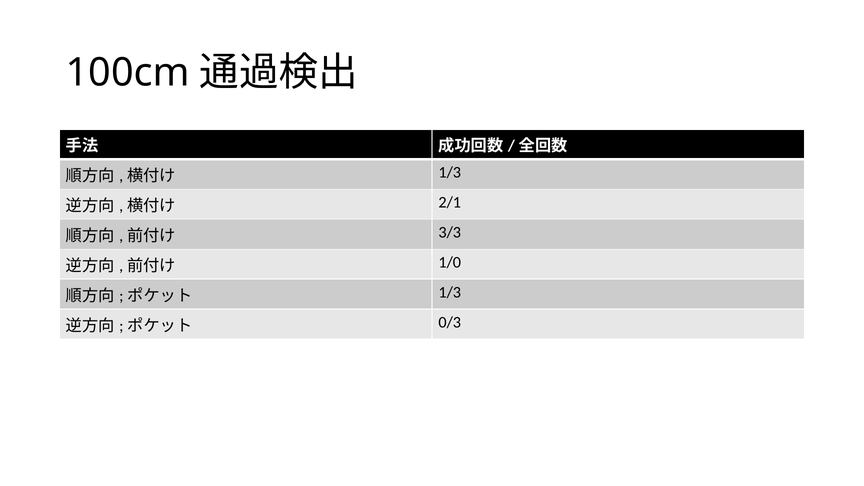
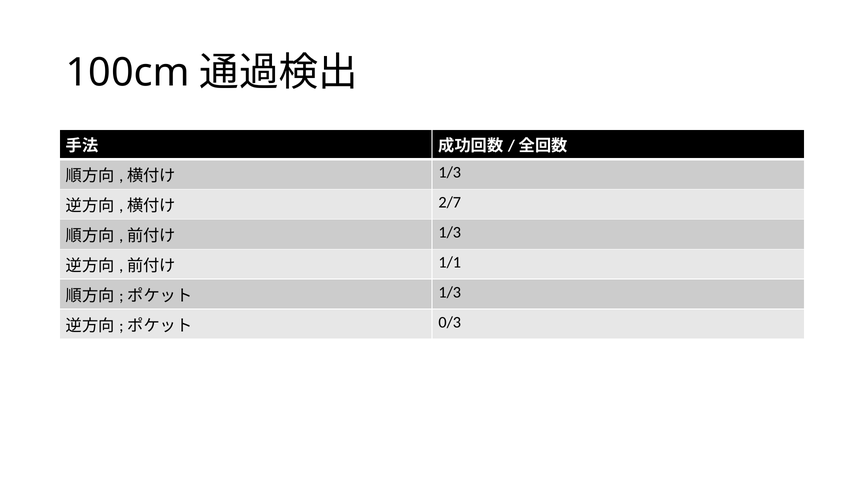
2/1: 2/1 -> 2/7 (450, 203)
3/3: 3/3 -> 1/3 (450, 233)
1/0: 1/0 -> 1/1 (450, 262)
